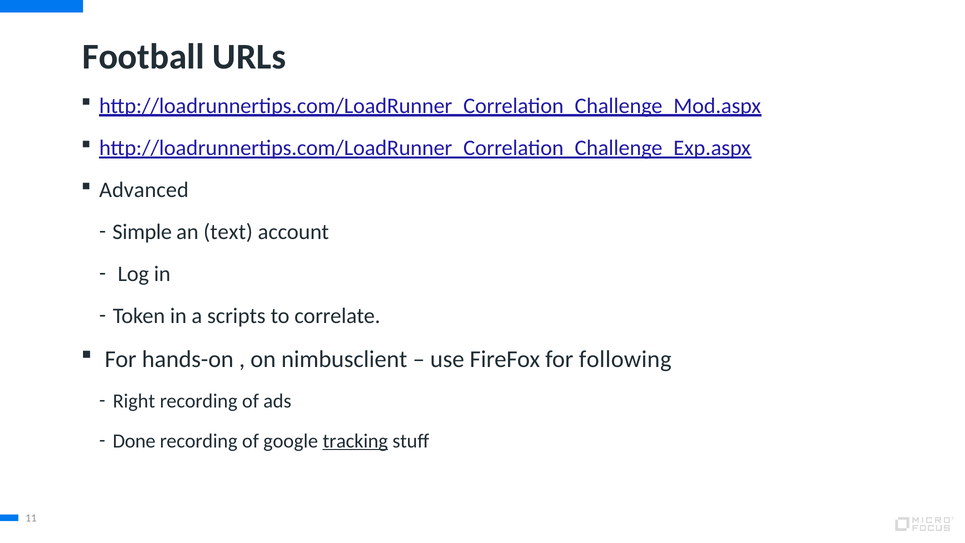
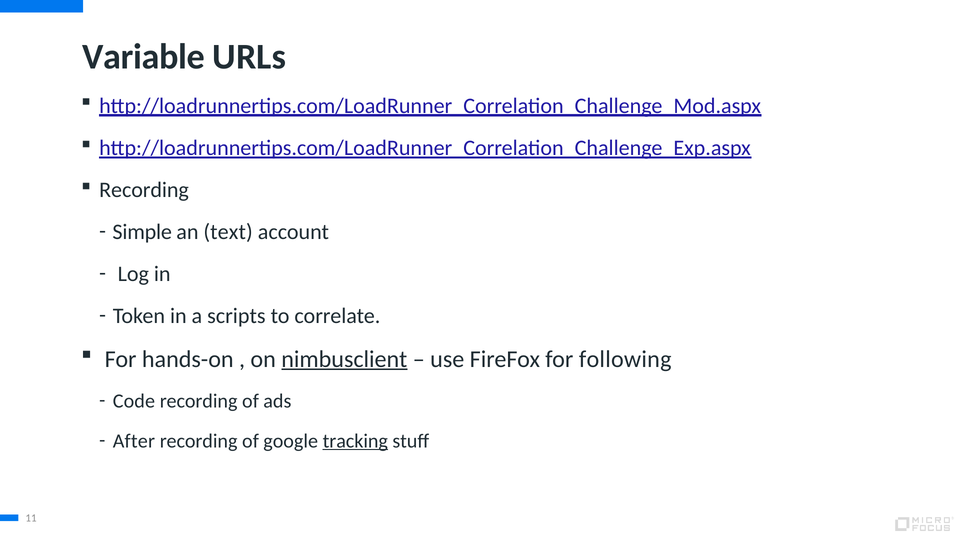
Football: Football -> Variable (143, 57)
Advanced: Advanced -> Recording (144, 190)
nimbusclient underline: none -> present (344, 359)
Right: Right -> Code (134, 401)
Done: Done -> After (134, 441)
